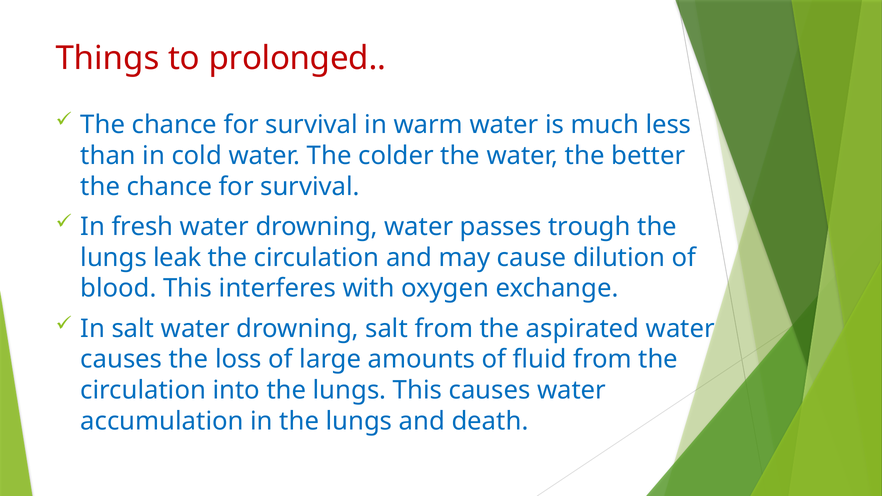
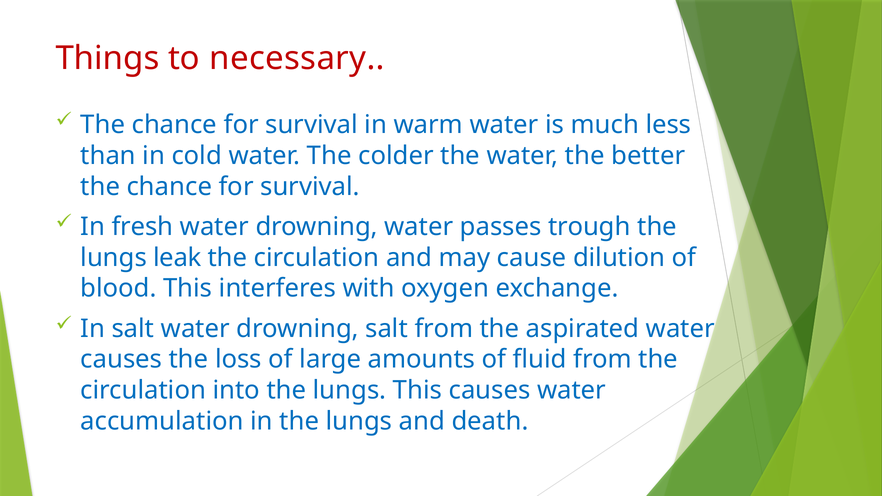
prolonged: prolonged -> necessary (297, 58)
